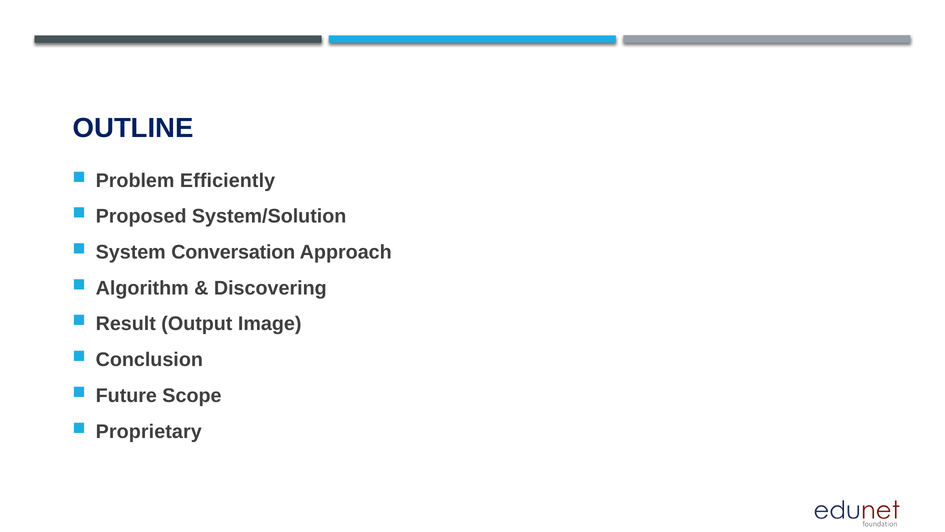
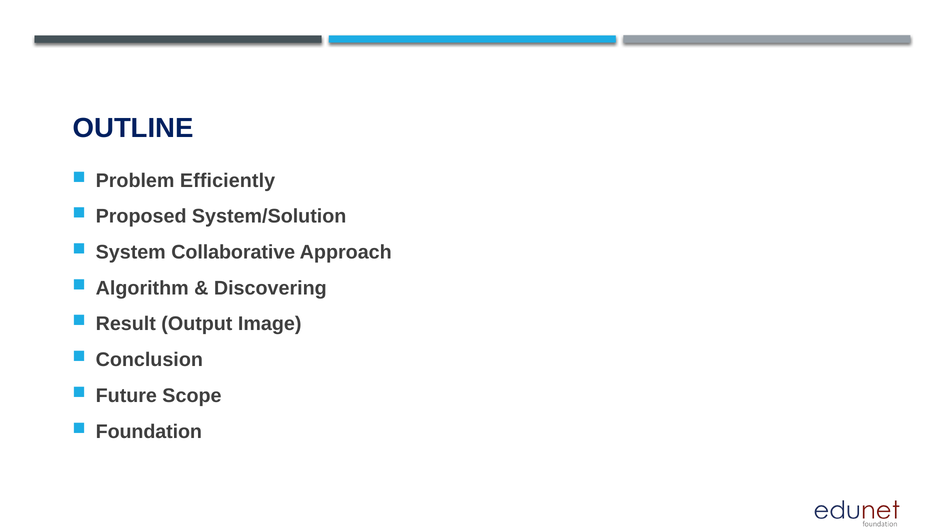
Conversation: Conversation -> Collaborative (233, 252)
Proprietary: Proprietary -> Foundation (149, 431)
